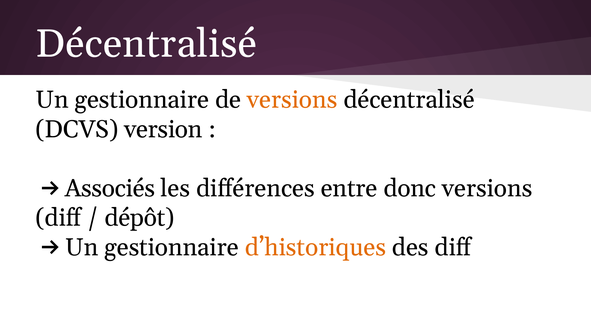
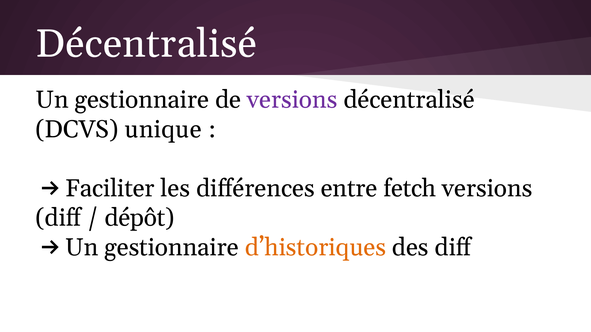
versions colour: orange -> purple (292, 100)
version: version -> unique (163, 130)
Associés: Associés -> Faciliter (110, 189)
donc: donc -> fetch (410, 189)
